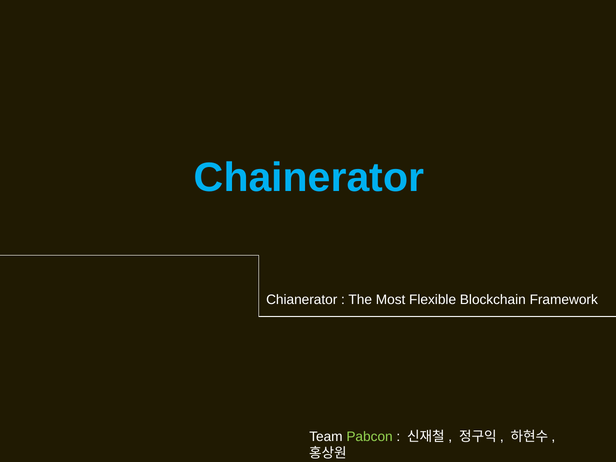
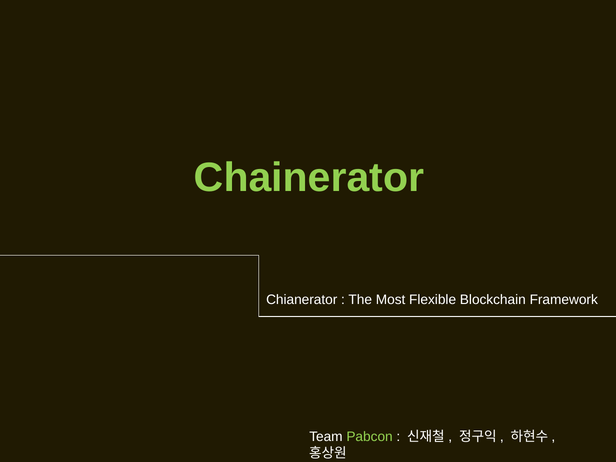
Chainerator colour: light blue -> light green (309, 178)
